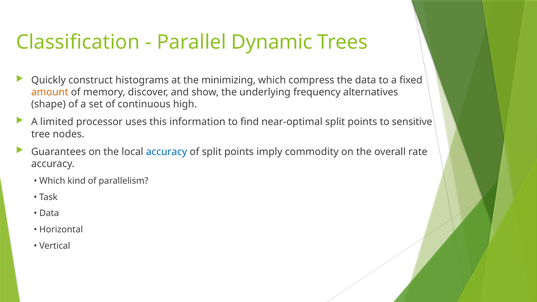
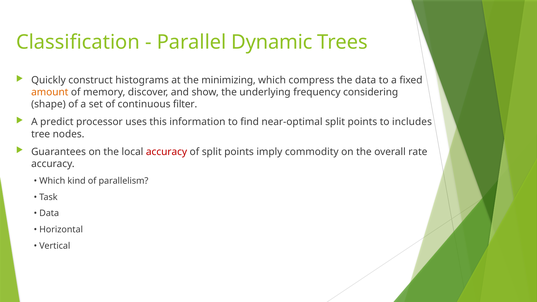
alternatives: alternatives -> considering (371, 92)
high: high -> filter (185, 104)
limited: limited -> predict (57, 122)
sensitive: sensitive -> includes (412, 122)
accuracy colour: blue -> red (167, 152)
